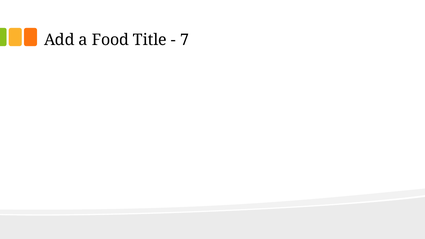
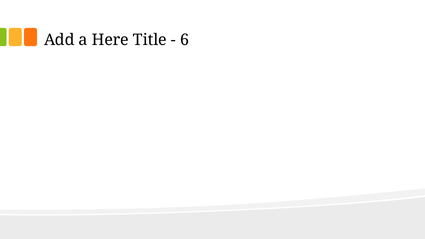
Food: Food -> Here (110, 40)
7: 7 -> 6 (184, 40)
